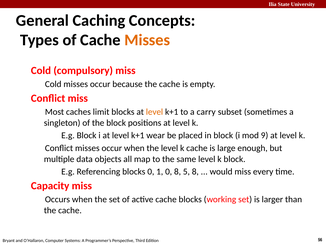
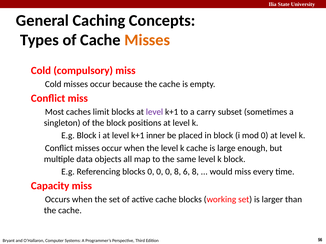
level colour: orange -> purple (154, 112)
wear: wear -> inner (156, 136)
mod 9: 9 -> 0 (265, 136)
blocks 0 1: 1 -> 0 (160, 172)
5: 5 -> 6 (186, 172)
